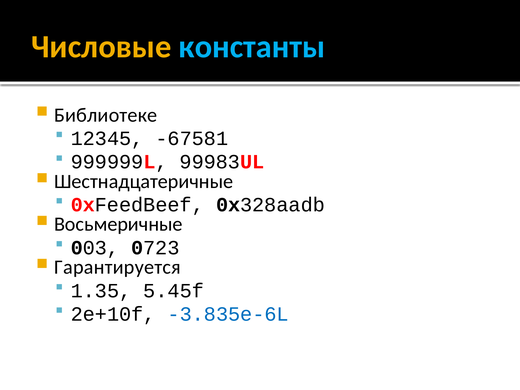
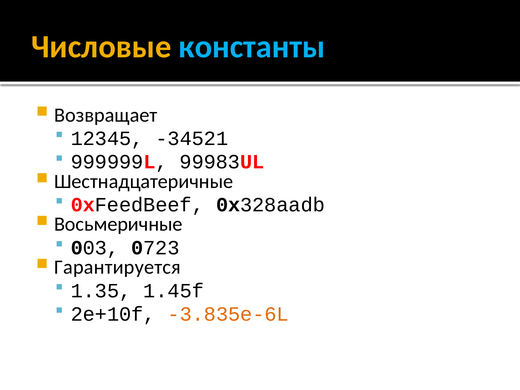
Библиотеке: Библиотеке -> Возвращает (106, 115)
-67581: -67581 -> -34521 (192, 138)
5.45f: 5.45f -> 1.45f (174, 291)
-3.835e-6L colour: blue -> orange (228, 314)
